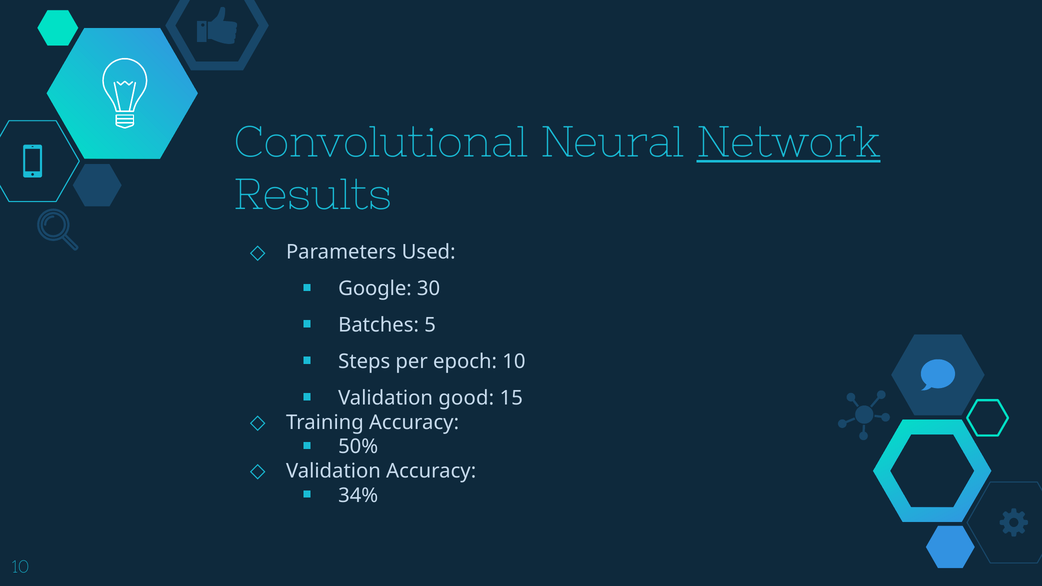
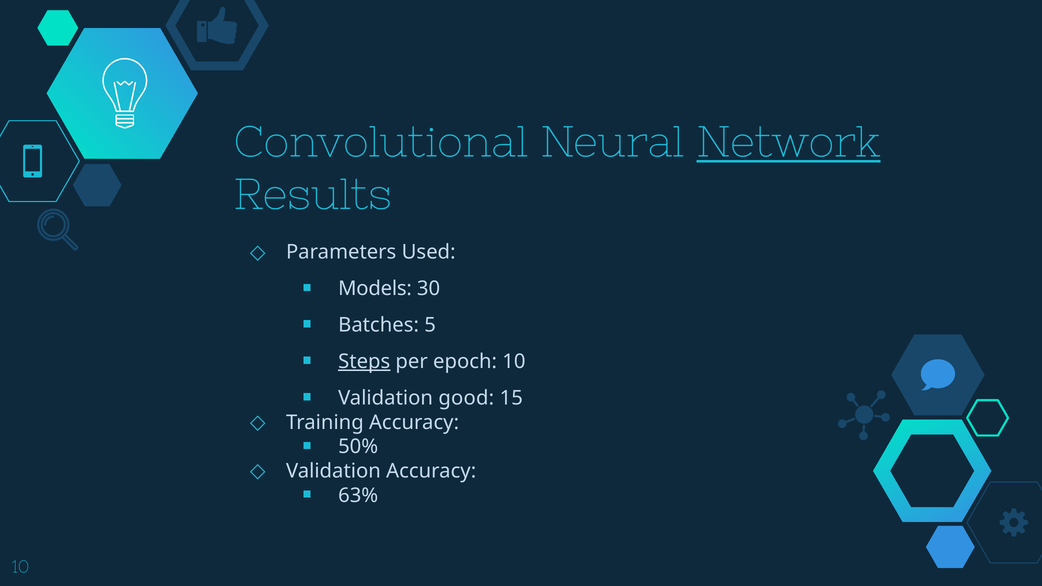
Google: Google -> Models (375, 289)
Steps underline: none -> present (364, 362)
34%: 34% -> 63% (358, 495)
